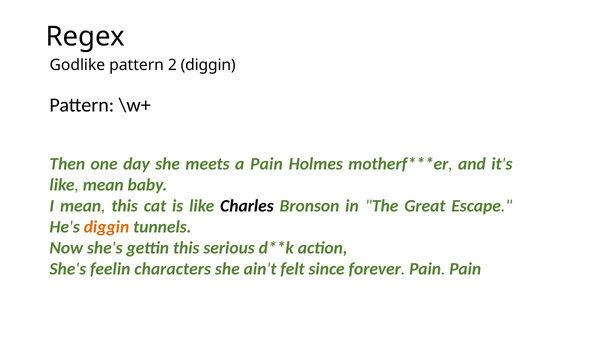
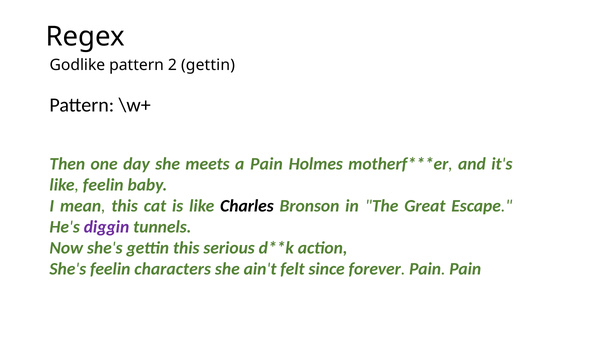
2 diggin: diggin -> gettin (208, 65)
like mean: mean -> feelin (103, 185)
diggin colour: orange -> purple (107, 227)
